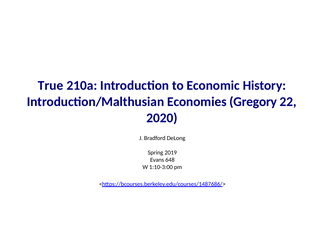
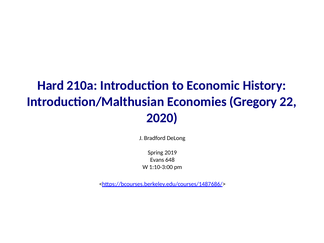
True: True -> Hard (51, 85)
